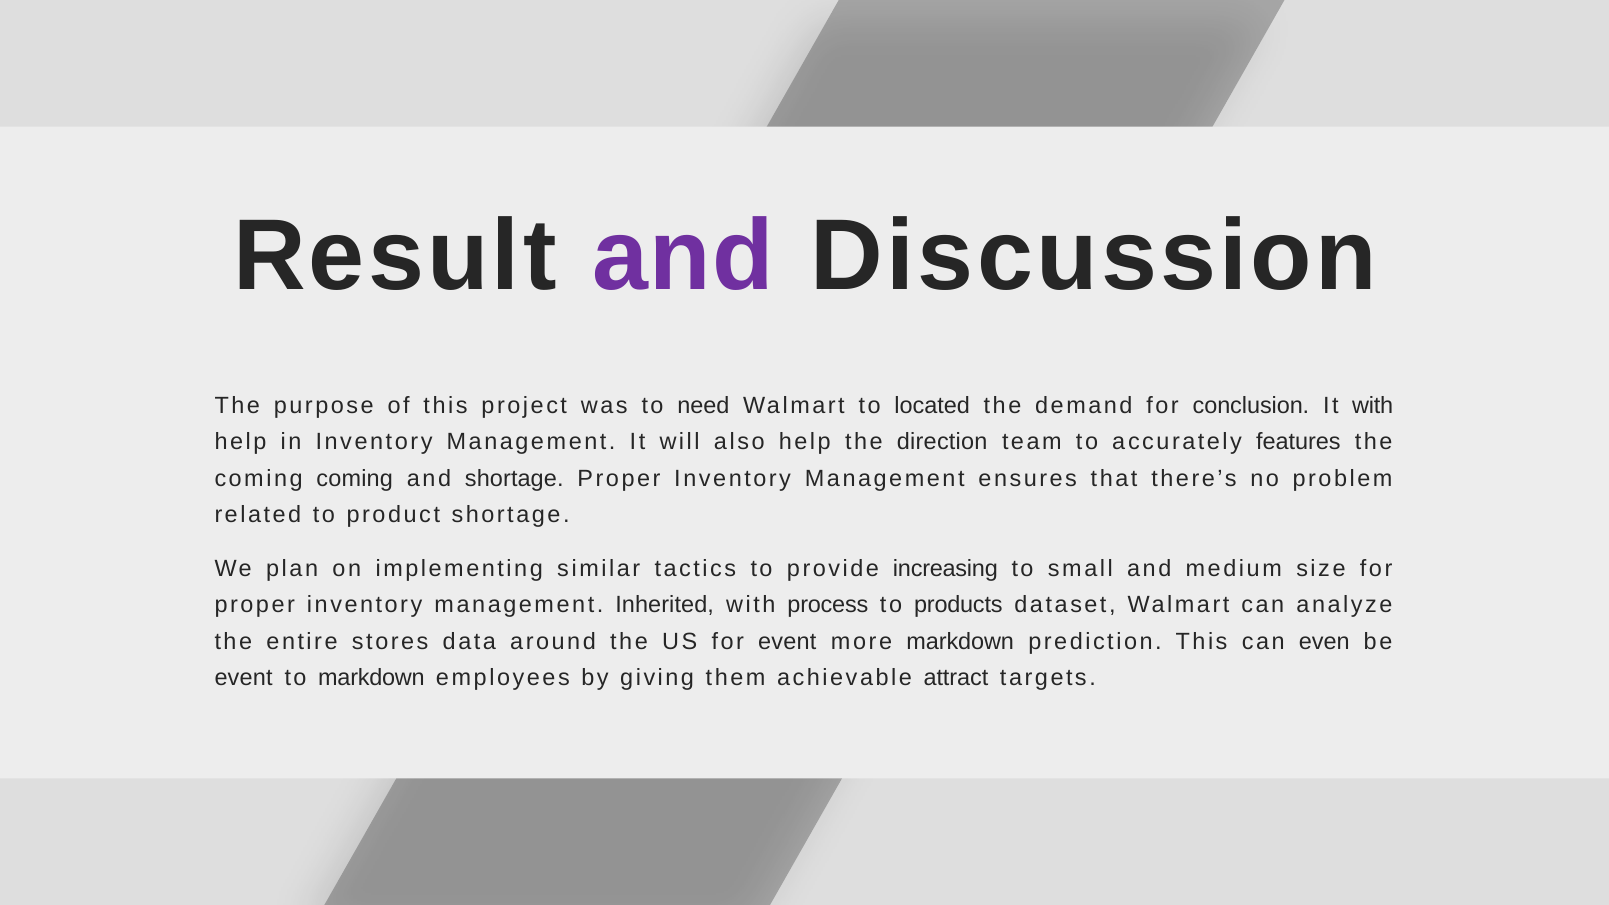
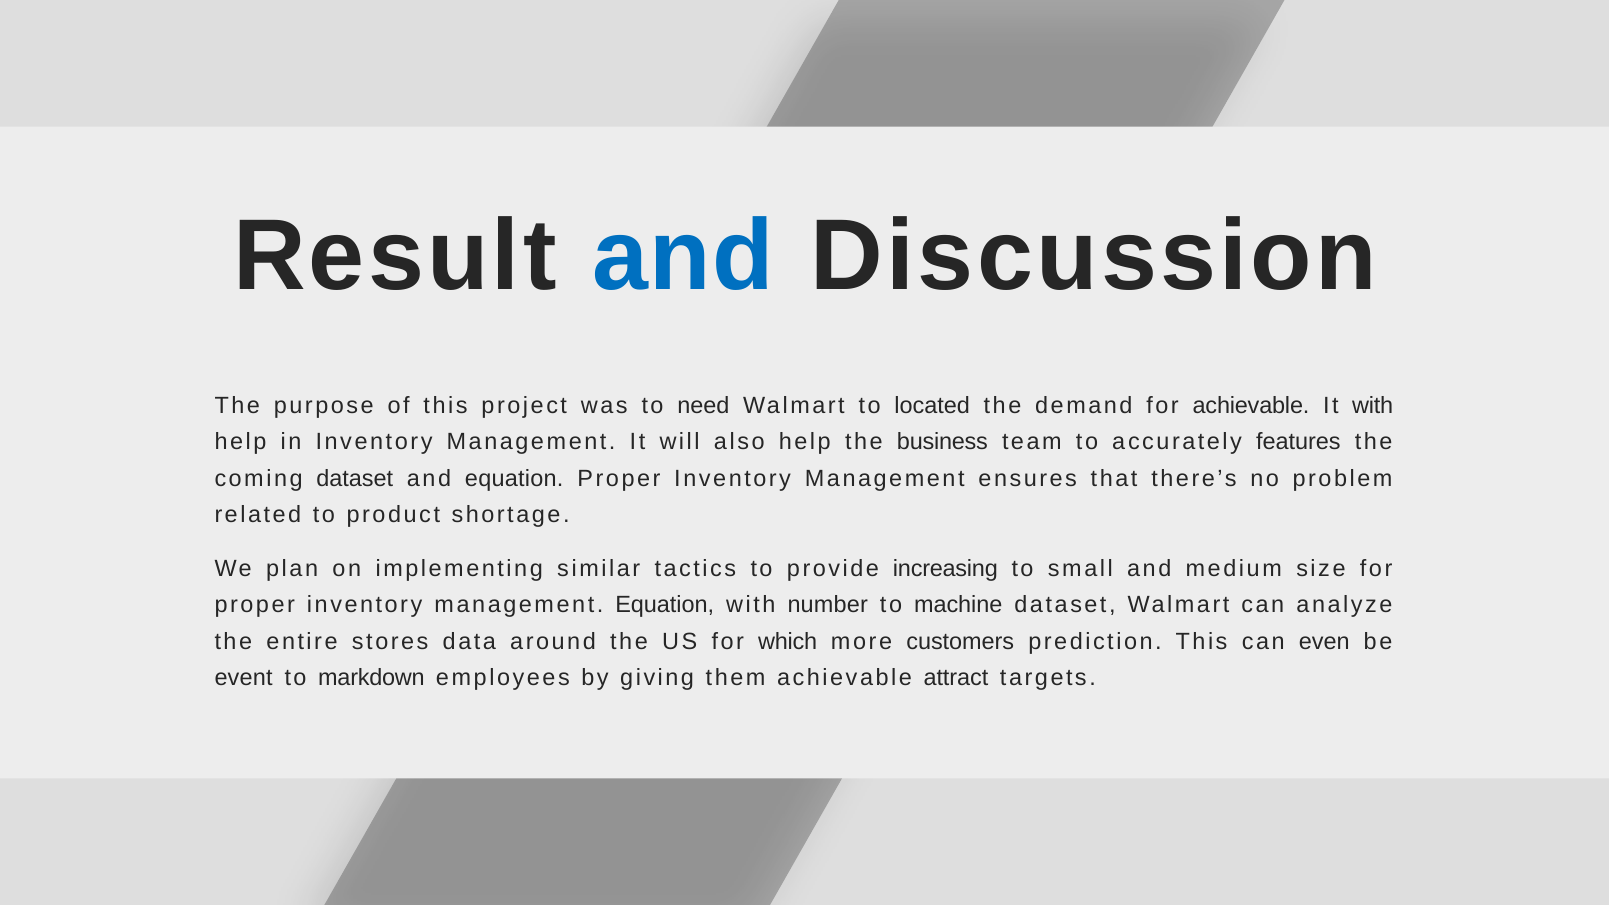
and colour: purple -> blue (683, 257)
for conclusion: conclusion -> achievable (1251, 405)
direction: direction -> business (942, 442)
coming coming: coming -> dataset (355, 479)
and shortage: shortage -> equation (514, 479)
management Inherited: Inherited -> Equation (665, 605)
process: process -> number (828, 605)
products: products -> machine (958, 605)
for event: event -> which (788, 642)
more markdown: markdown -> customers (960, 642)
